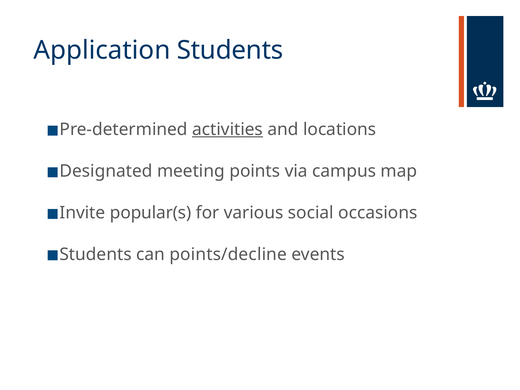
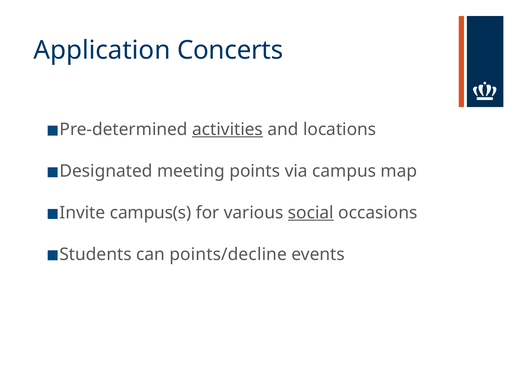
Students: Students -> Concerts (230, 50)
popular(s: popular(s -> campus(s (151, 213)
social underline: none -> present (311, 213)
